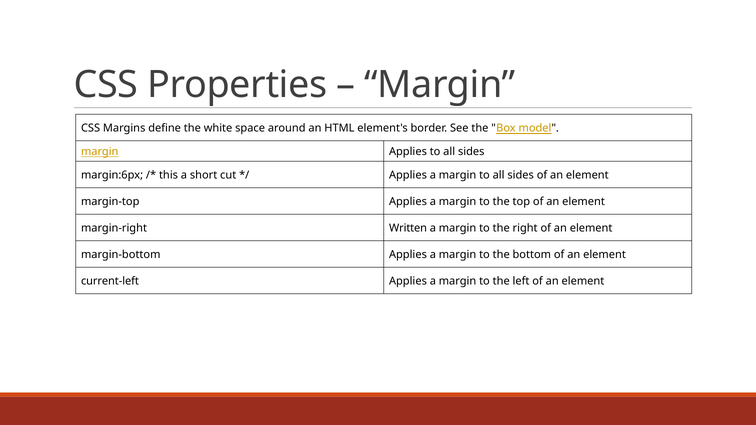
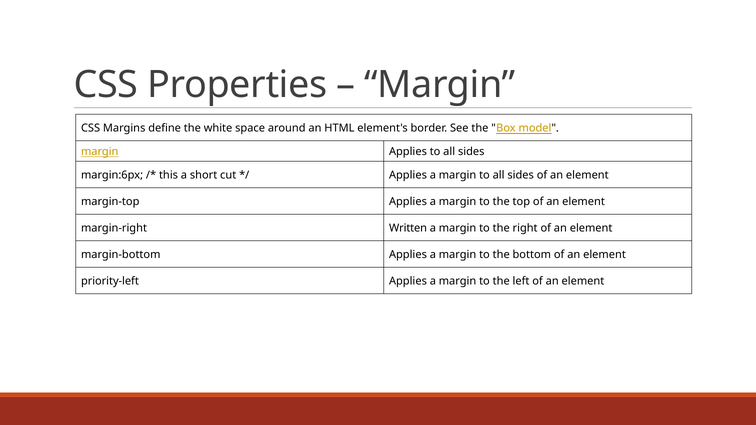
current-left: current-left -> priority-left (110, 281)
